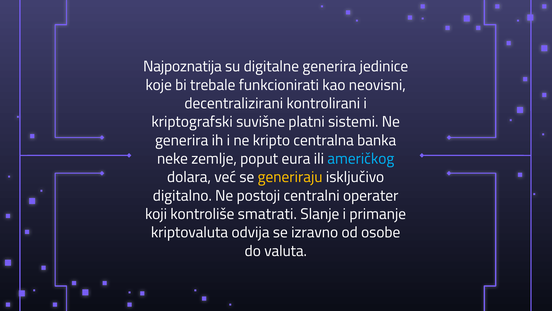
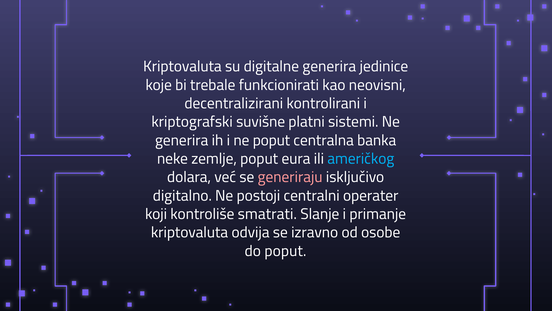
Najpoznatija: Najpoznatija -> Kriptovaluta (182, 66)
ne kripto: kripto -> poput (271, 140)
generiraju colour: yellow -> pink (290, 177)
do valuta: valuta -> poput (285, 251)
